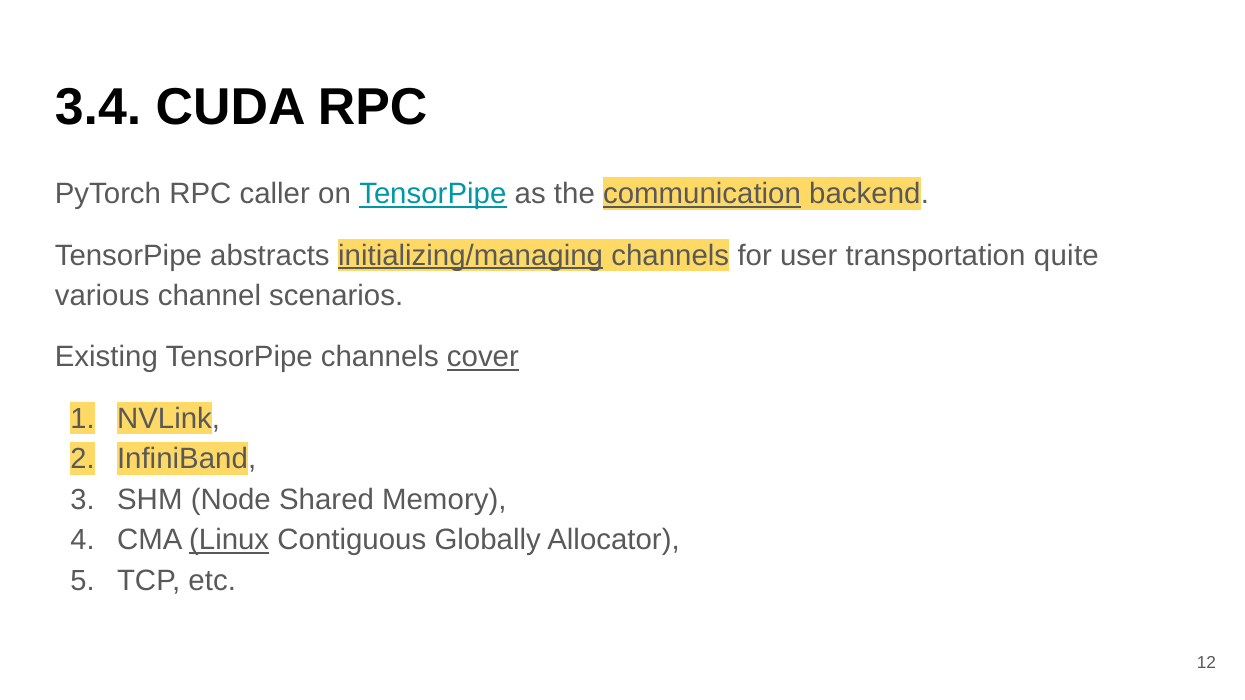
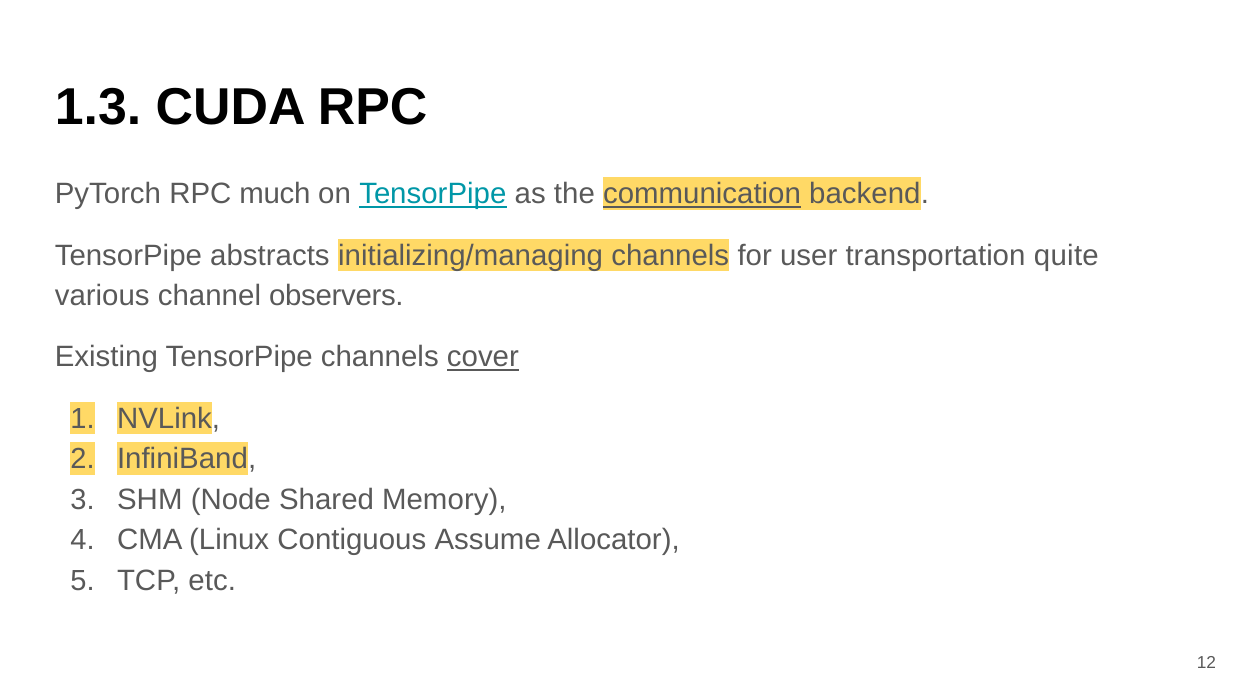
3.4: 3.4 -> 1.3 (98, 108)
caller: caller -> much (275, 194)
initializing/managing underline: present -> none (471, 256)
scenarios: scenarios -> observers (336, 296)
Linux underline: present -> none (229, 540)
Globally: Globally -> Assume (488, 540)
